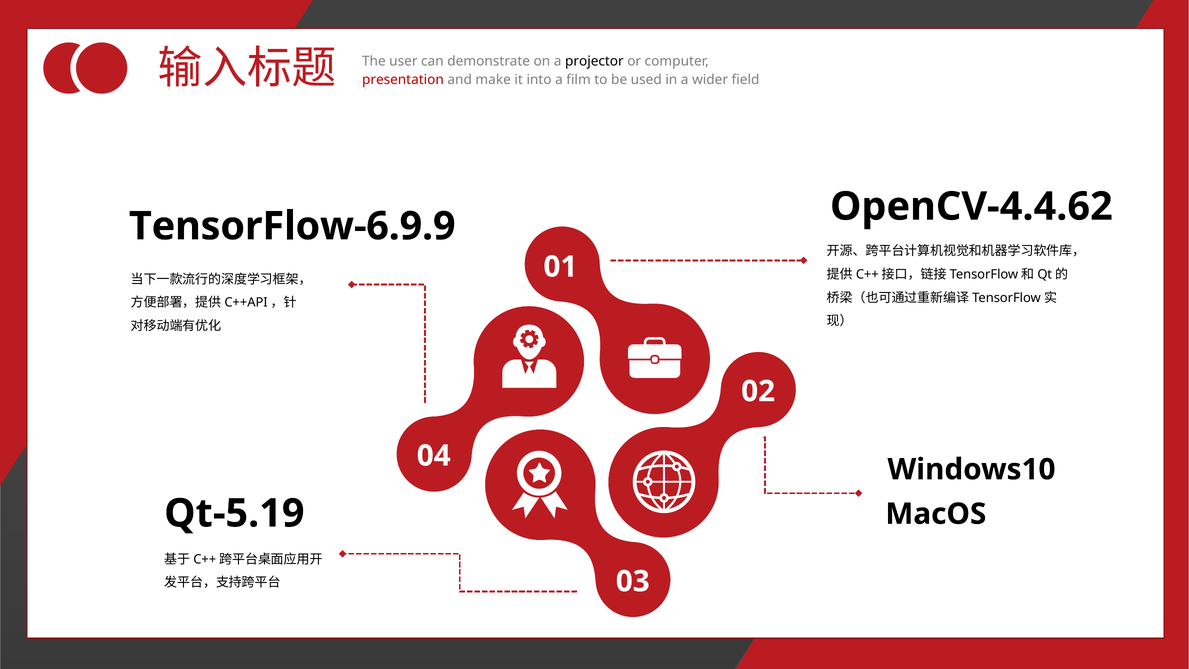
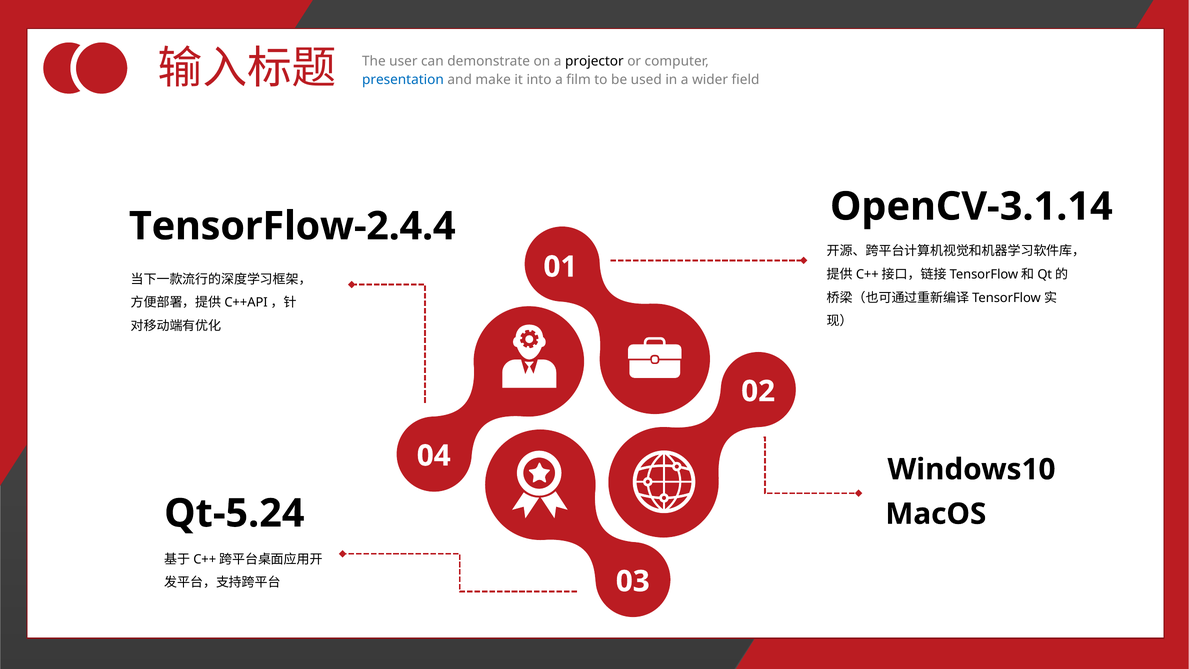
presentation colour: red -> blue (403, 80)
OpenCV-4.4.62: OpenCV-4.4.62 -> OpenCV-3.1.14 (971, 207)
TensorFlow-6.9.9: TensorFlow-6.9.9 -> TensorFlow-2.4.4 (292, 226)
Qt-5.19: Qt-5.19 -> Qt-5.24 (234, 513)
